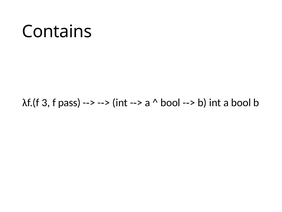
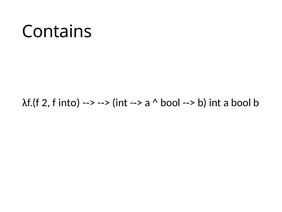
3: 3 -> 2 (46, 102)
pass: pass -> into (69, 102)
